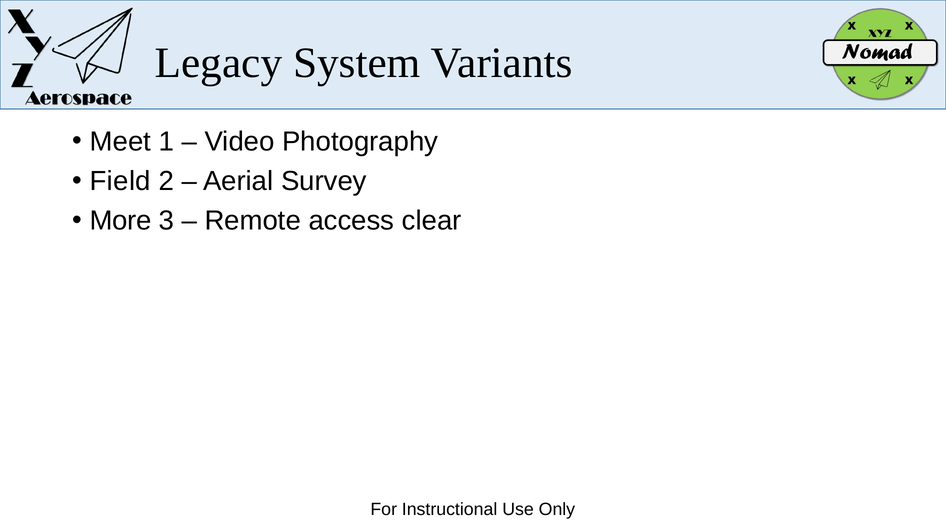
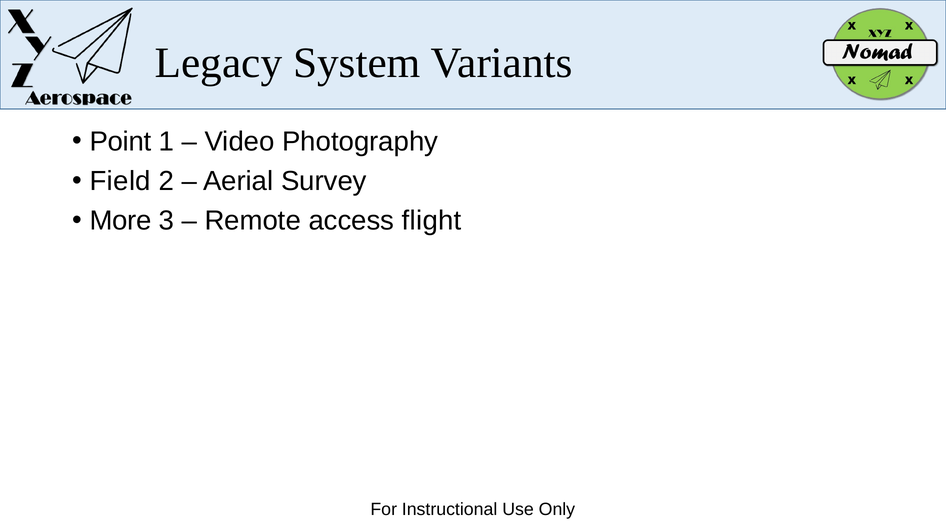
Meet: Meet -> Point (121, 141)
clear: clear -> flight (432, 221)
